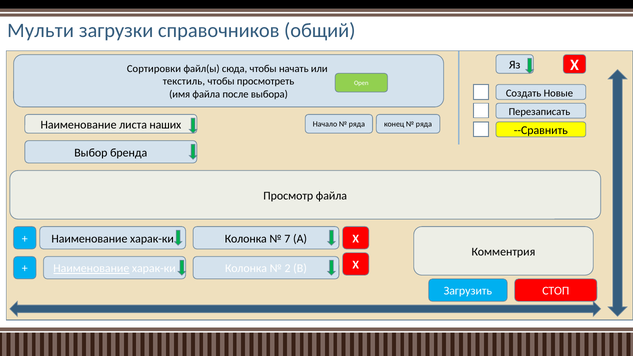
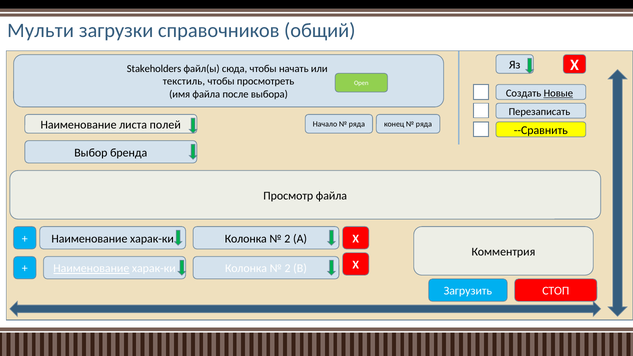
Сортировки: Сортировки -> Stakeholders (154, 69)
Новые underline: none -> present (558, 93)
наших: наших -> полей (165, 125)
7: 7 -> 2 (287, 239)
